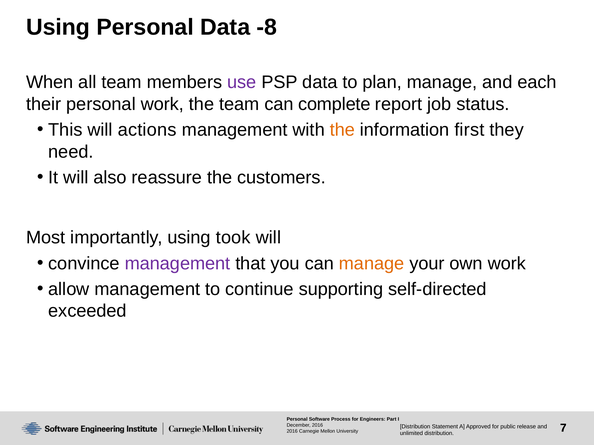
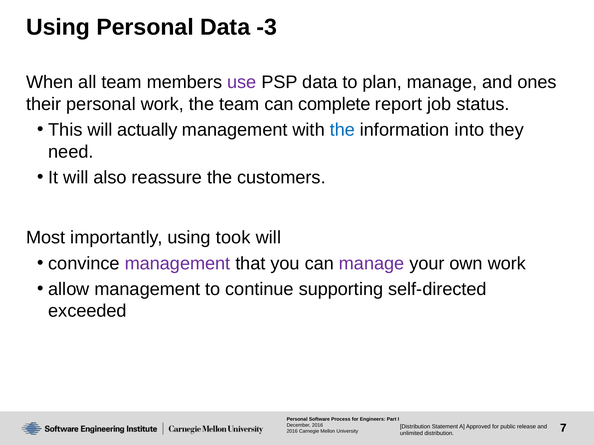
-8: -8 -> -3 (267, 27)
each: each -> ones (537, 82)
actions: actions -> actually (147, 130)
the colour: orange -> blue (342, 130)
first: first -> into (469, 130)
manage colour: orange -> purple (372, 264)
